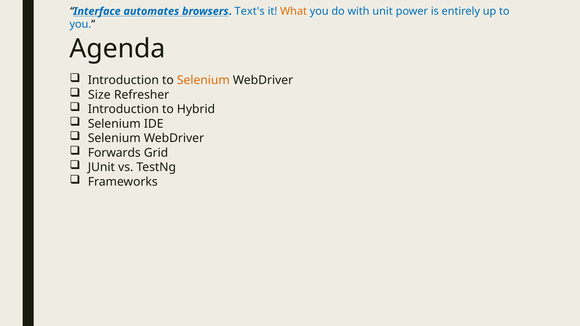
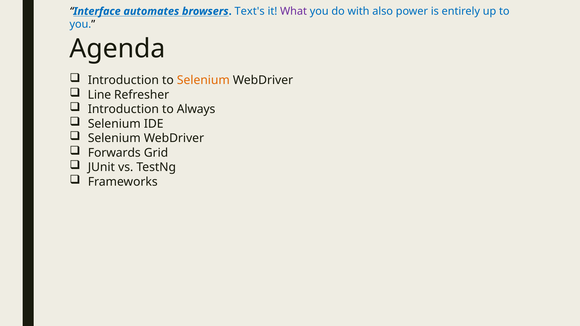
What colour: orange -> purple (294, 11)
unit: unit -> also (383, 11)
Size: Size -> Line (99, 95)
Hybrid: Hybrid -> Always (196, 109)
